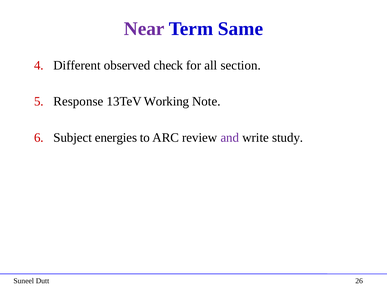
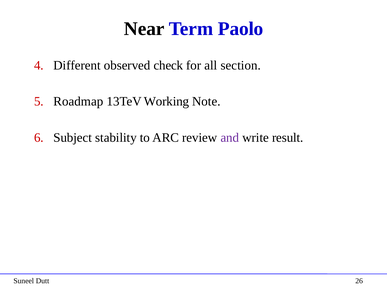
Near colour: purple -> black (144, 29)
Same: Same -> Paolo (241, 29)
Response: Response -> Roadmap (78, 102)
energies: energies -> stability (116, 138)
study: study -> result (288, 138)
